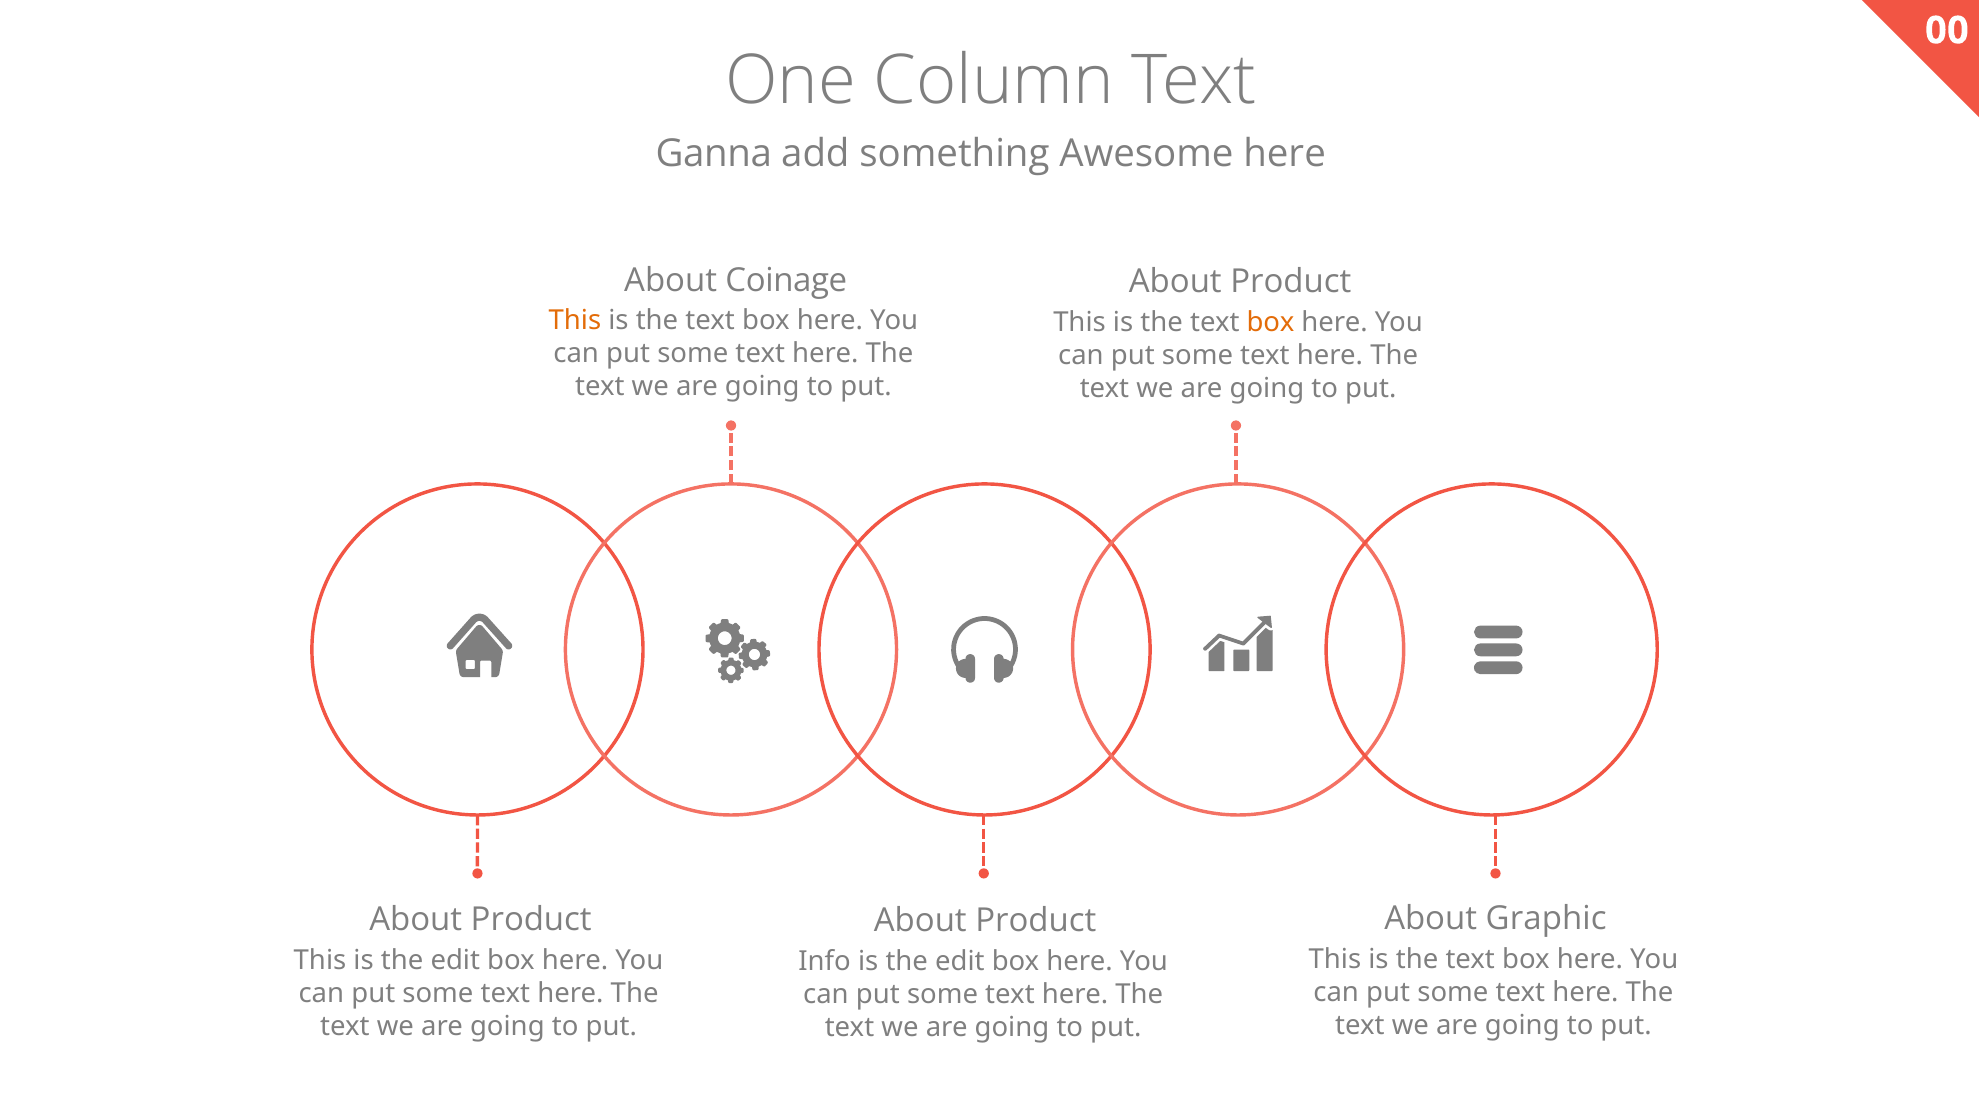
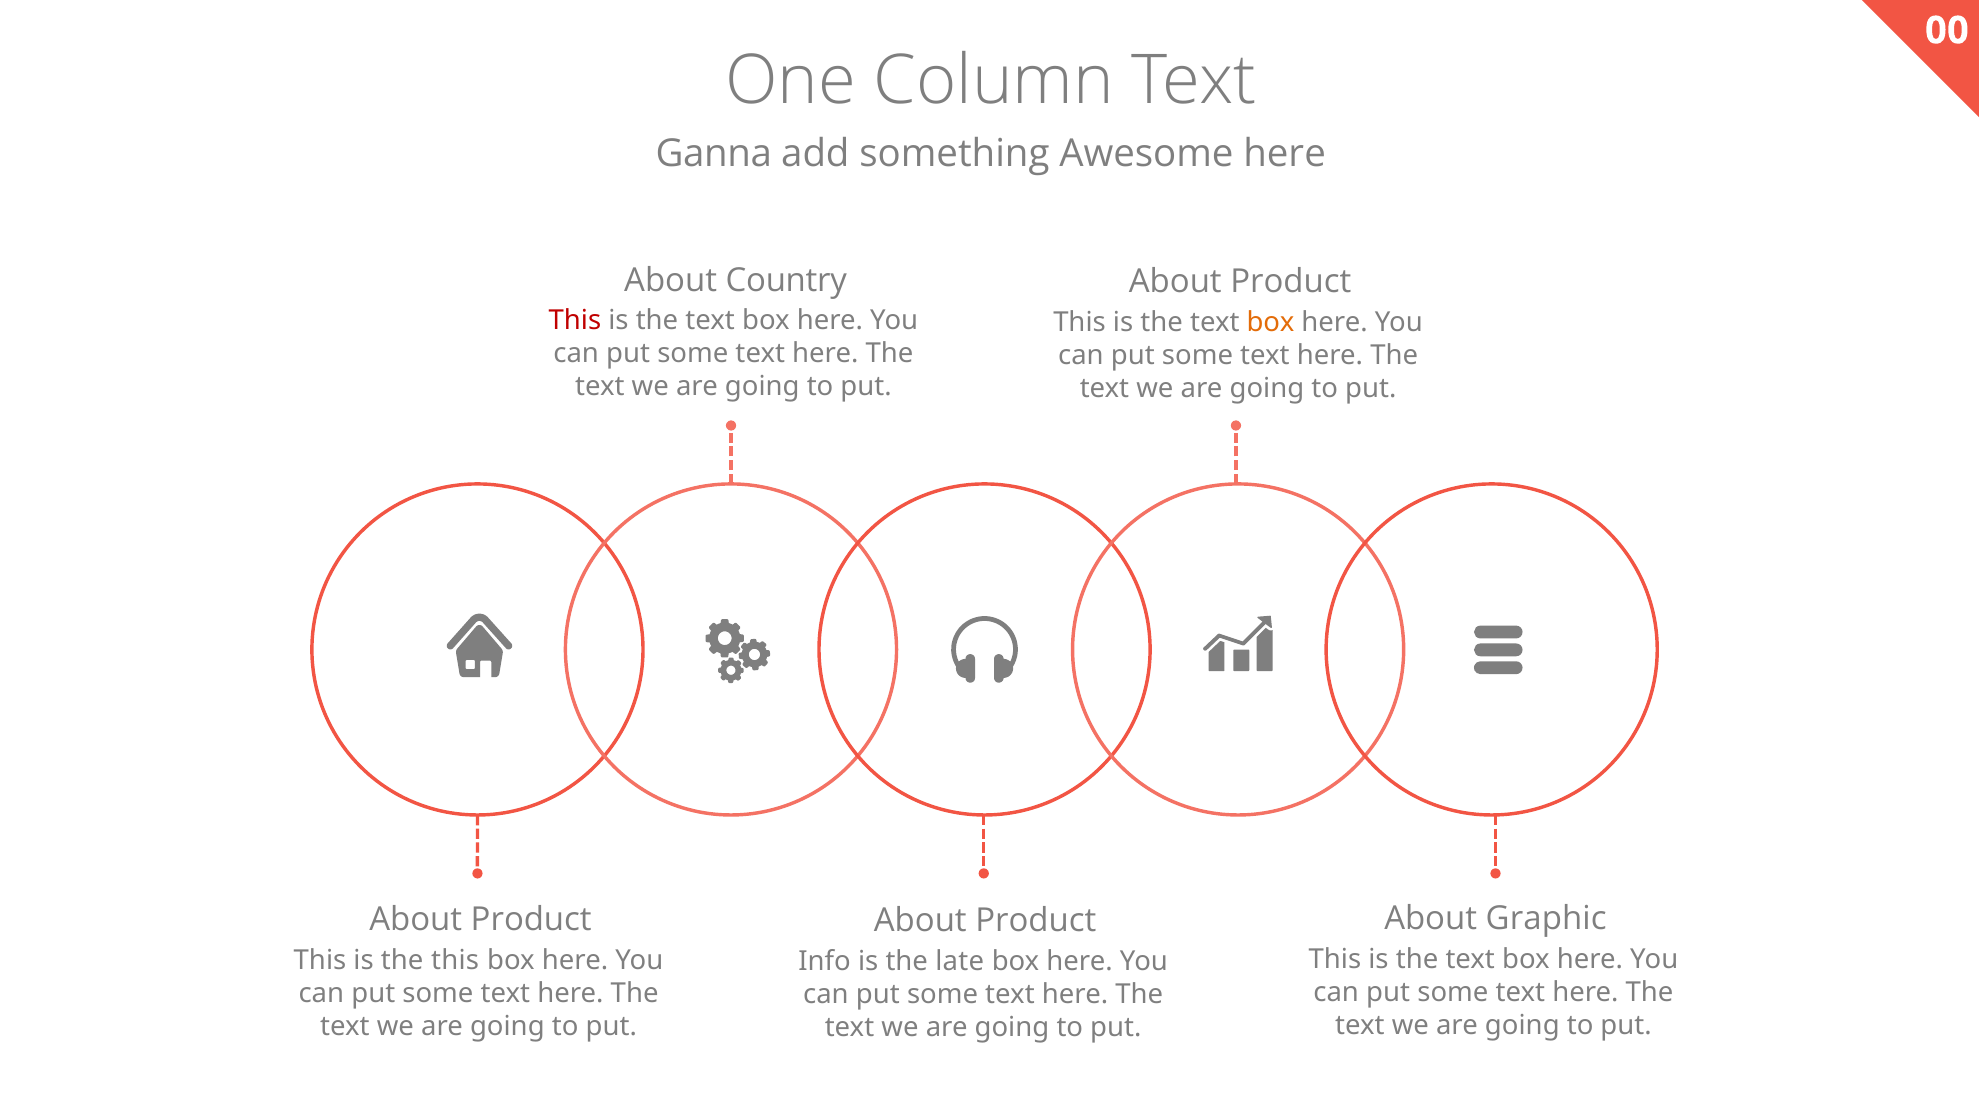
Coinage: Coinage -> Country (786, 280)
This colour: orange -> red (575, 321)
This is the edit: edit -> this (455, 960)
edit: edit -> late (960, 961)
